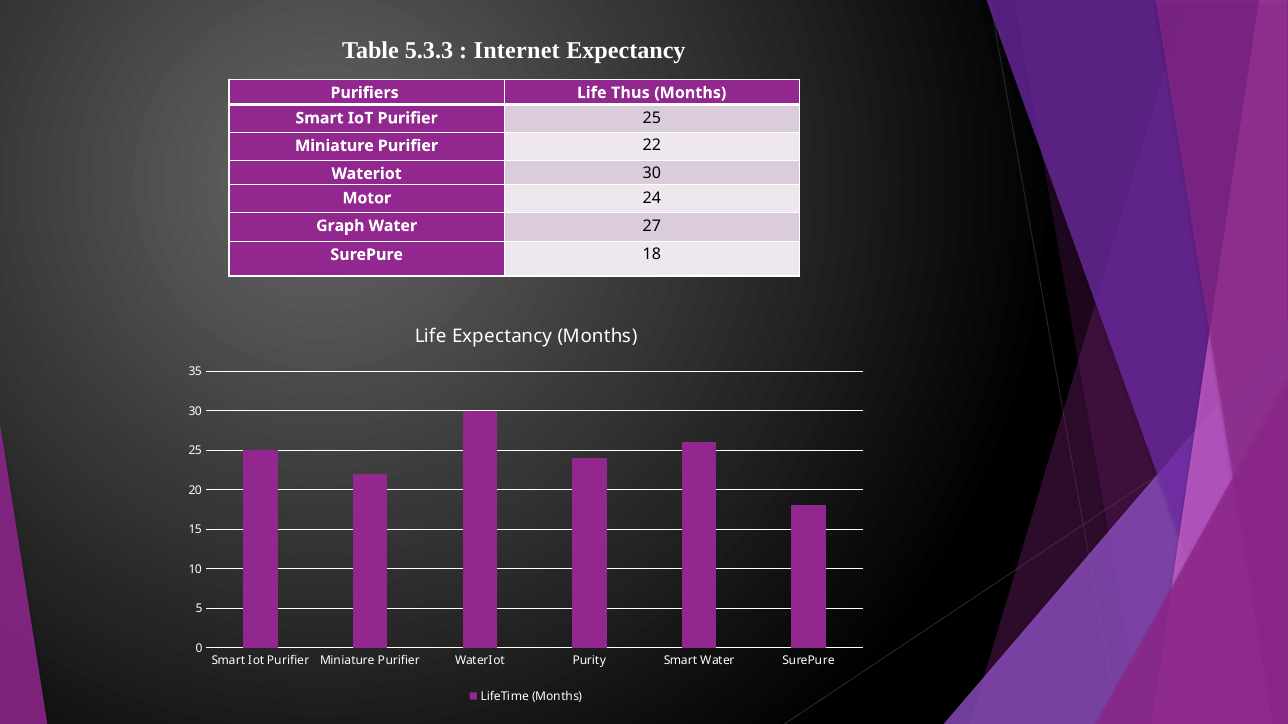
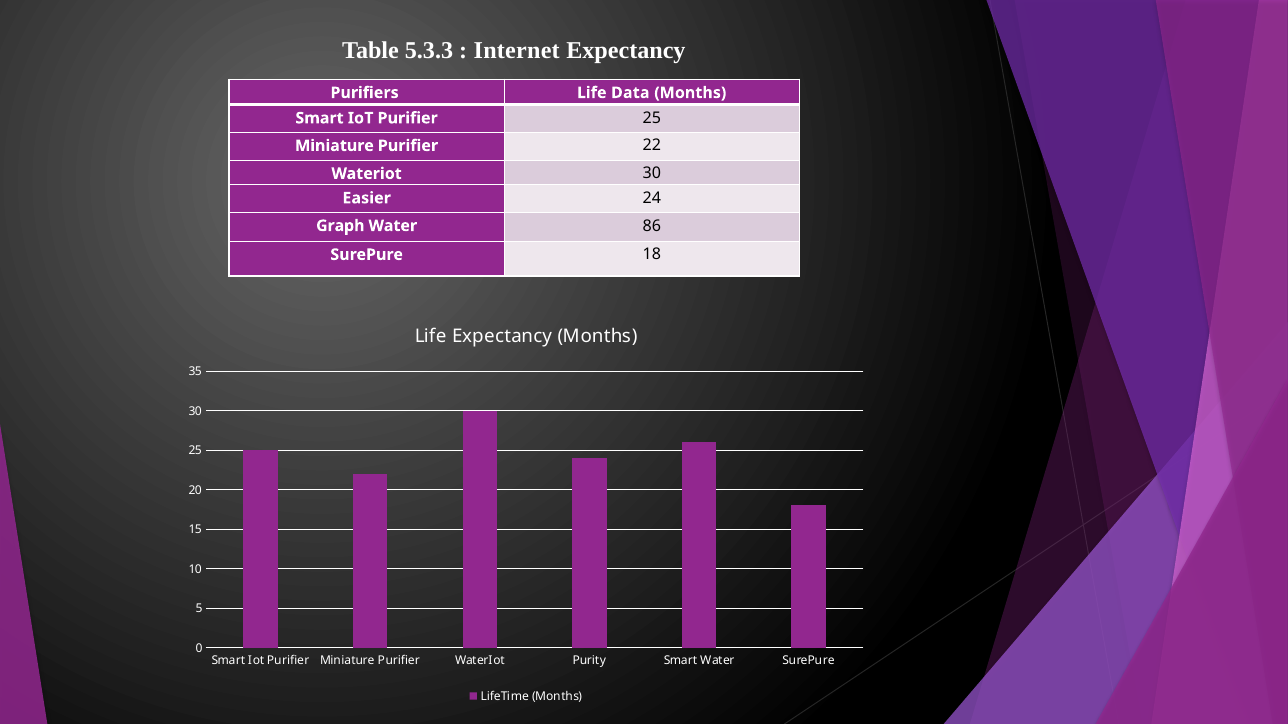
Thus: Thus -> Data (630, 93)
Motor: Motor -> Easier (367, 198)
27: 27 -> 86 (652, 226)
